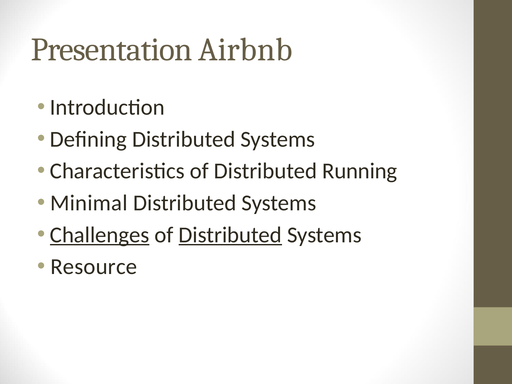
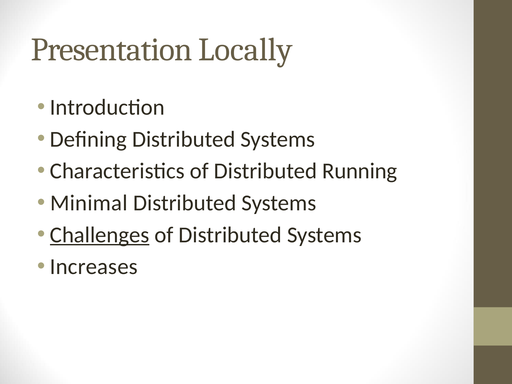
Airbnb: Airbnb -> Locally (245, 50)
Distributed underline: present -> none (230, 235)
Resource: Resource -> Increases (94, 267)
